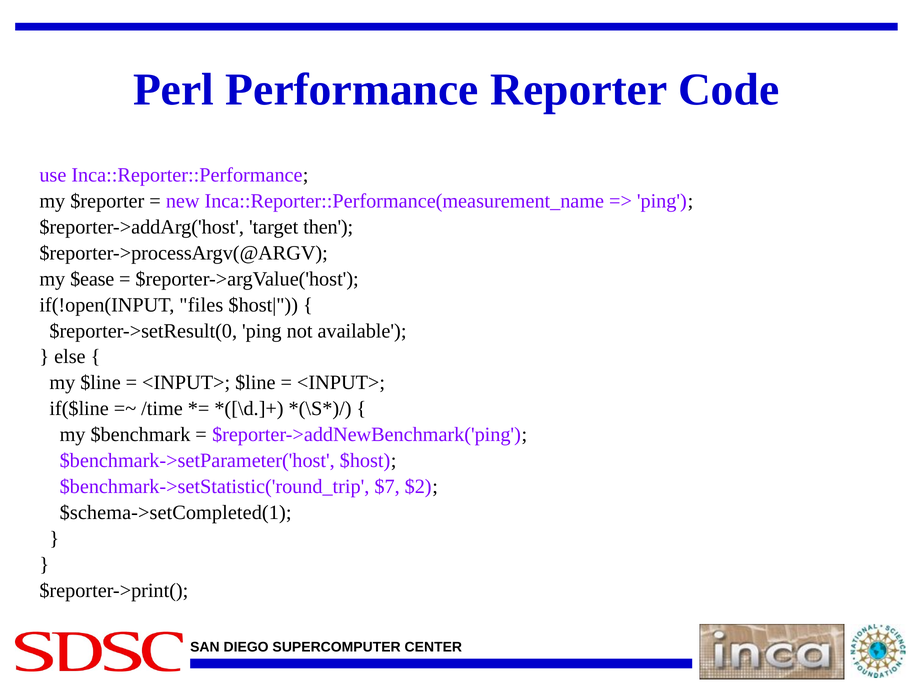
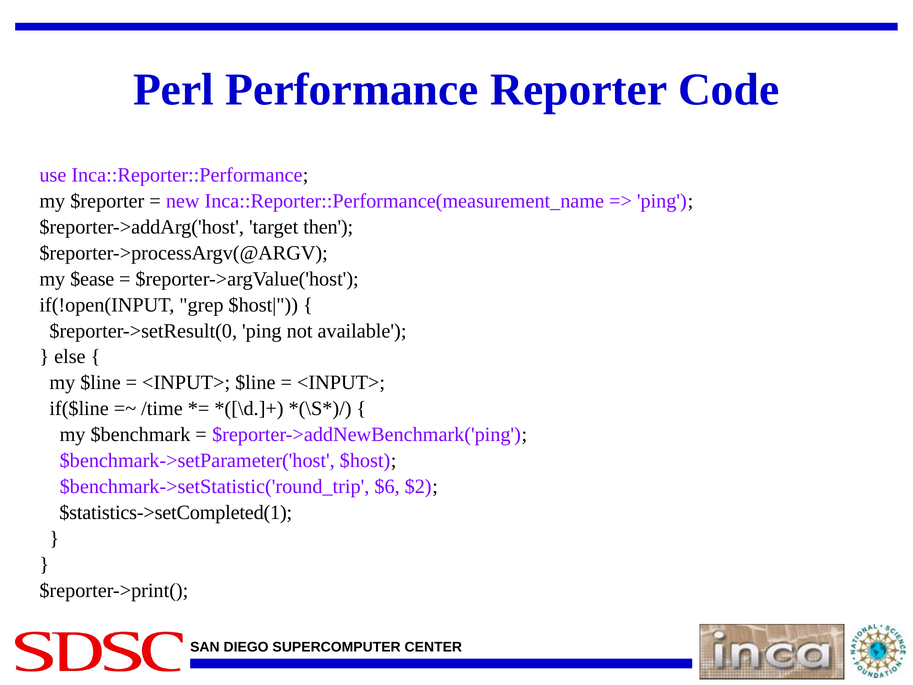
files: files -> grep (201, 305)
$7: $7 -> $6 (387, 486)
$schema->setCompleted(1: $schema->setCompleted(1 -> $statistics->setCompleted(1 (176, 512)
